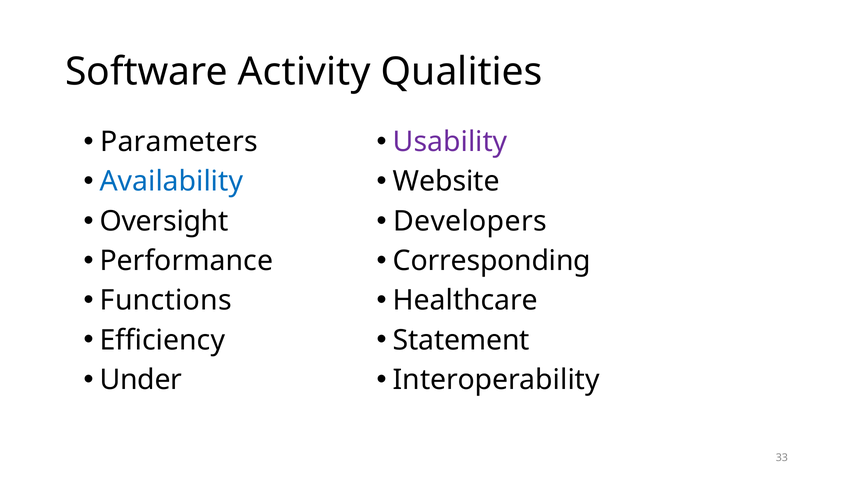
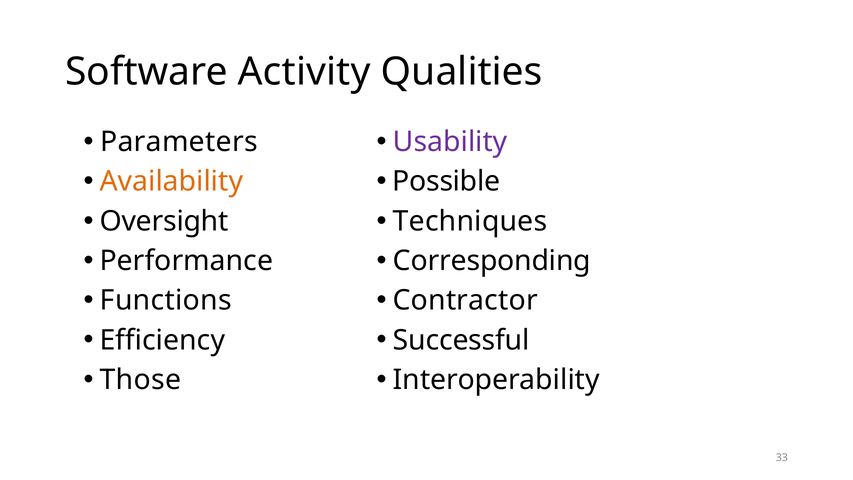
Availability colour: blue -> orange (171, 182)
Website: Website -> Possible (446, 182)
Developers: Developers -> Techniques (470, 221)
Healthcare: Healthcare -> Contractor (465, 300)
Statement: Statement -> Successful (461, 340)
Under: Under -> Those (141, 380)
